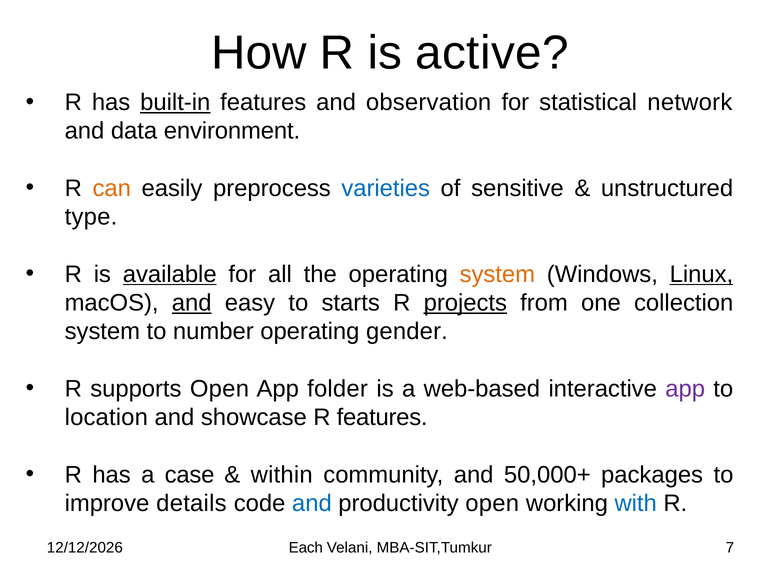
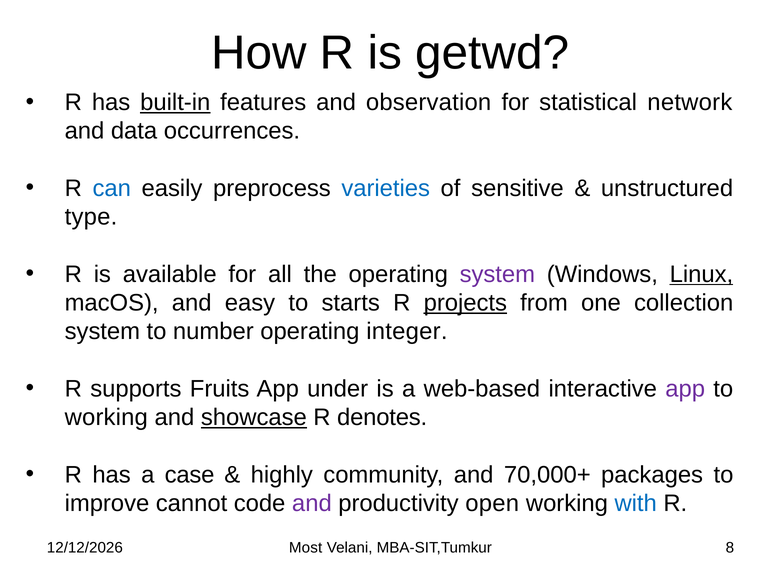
active: active -> getwd (492, 53)
environment: environment -> occurrences (232, 131)
can colour: orange -> blue (112, 188)
available underline: present -> none (170, 274)
system colour: orange -> purple (497, 274)
and underline: present -> none (192, 303)
gender: gender -> integer (407, 331)
supports Open: Open -> Fruits (220, 389)
folder: folder -> under (338, 389)
location: location -> working (106, 417)
showcase underline: none -> present (254, 417)
R features: features -> denotes (382, 417)
within: within -> highly (282, 475)
50,000+: 50,000+ -> 70,000+ (547, 475)
details: details -> cannot (192, 503)
and colour: blue -> purple (312, 503)
Each: Each -> Most (306, 547)
7: 7 -> 8 (730, 547)
